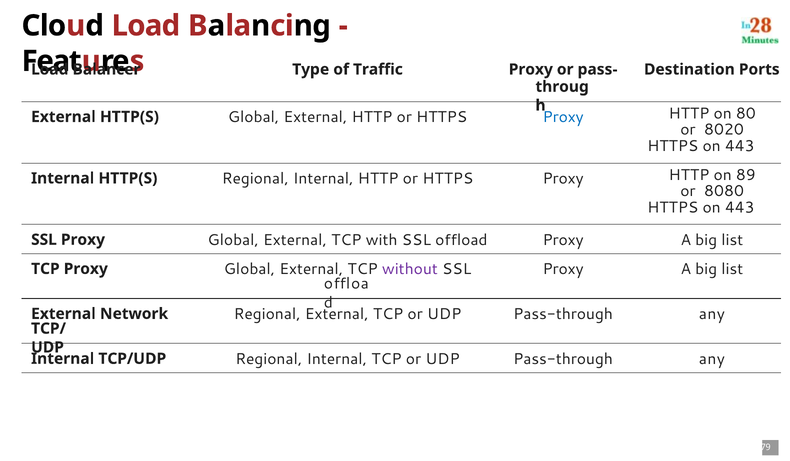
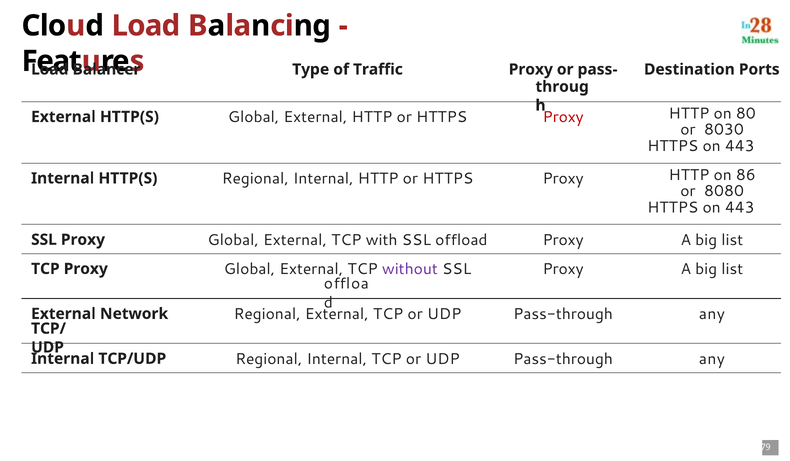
Proxy colour: blue -> red (563, 117)
8020: 8020 -> 8030 (724, 130)
89: 89 -> 86 (746, 175)
